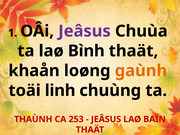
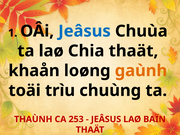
Jeâsus colour: purple -> blue (84, 31)
Bình: Bình -> Chia (86, 51)
linh: linh -> trìu (60, 91)
